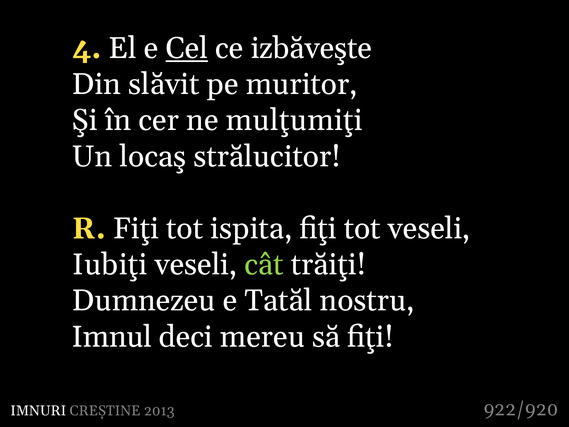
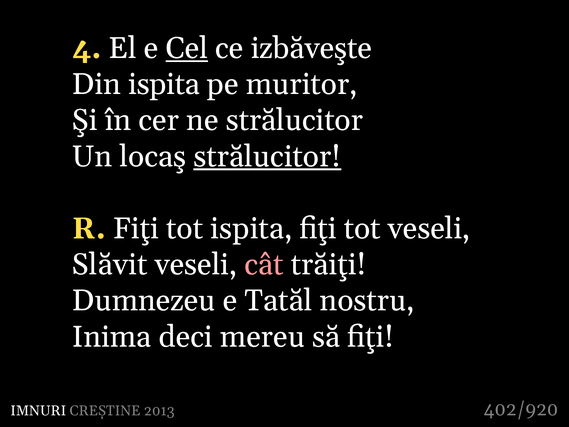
Din slăvit: slăvit -> ispita (164, 84)
ne mulţumiţi: mulţumiţi -> strălucitor (294, 120)
strălucitor underline: none -> present (267, 156)
Iubiţi: Iubiţi -> Slăvit (110, 264)
cât colour: light green -> pink (264, 264)
Imnul: Imnul -> Inima (112, 337)
922/920: 922/920 -> 402/920 (521, 409)
